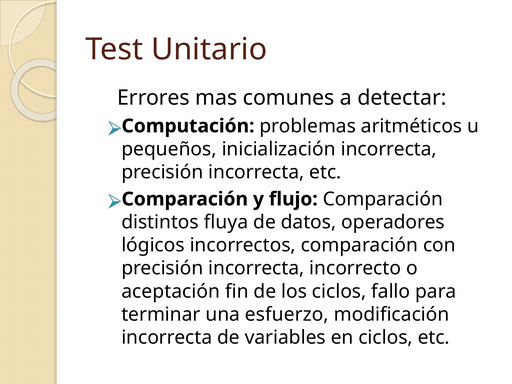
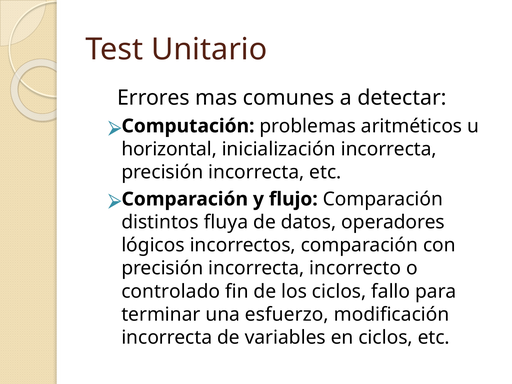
pequeños: pequeños -> horizontal (169, 149)
aceptación: aceptación -> controlado (171, 291)
